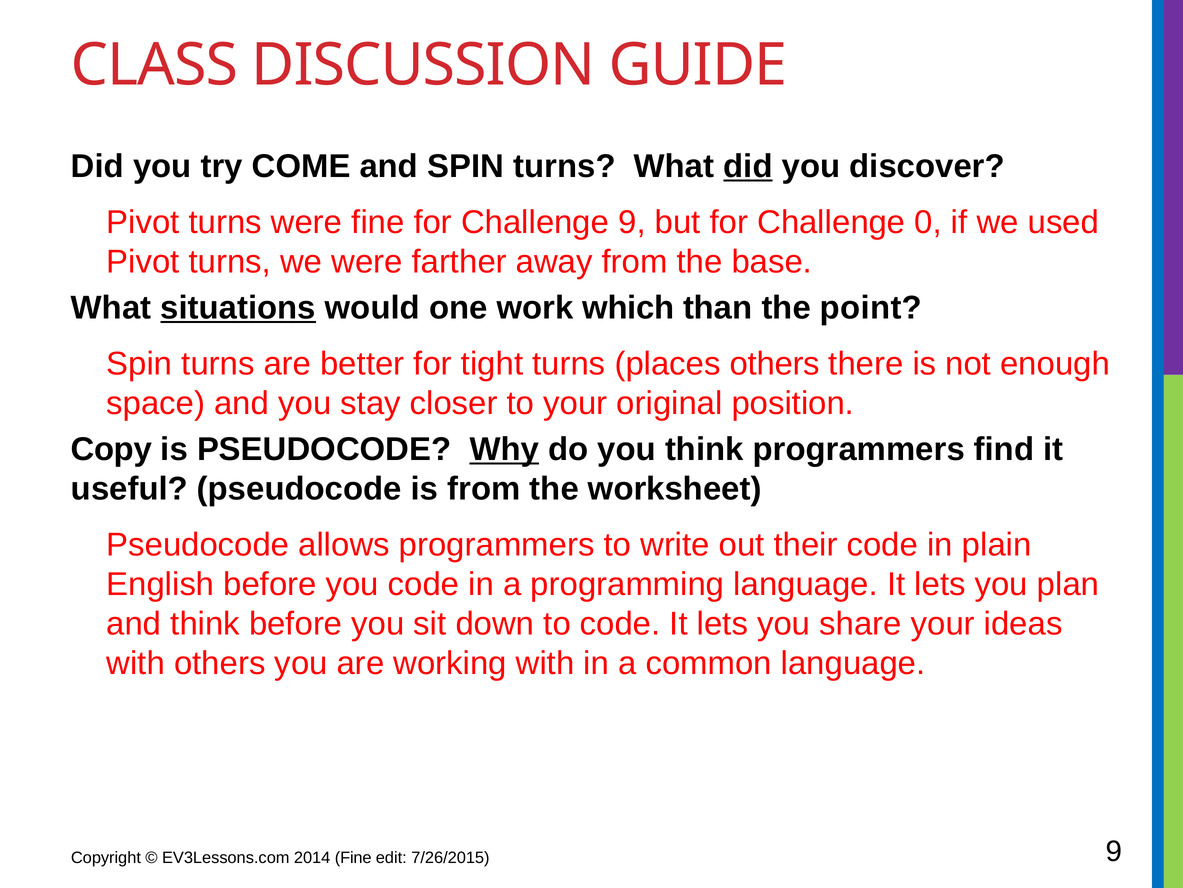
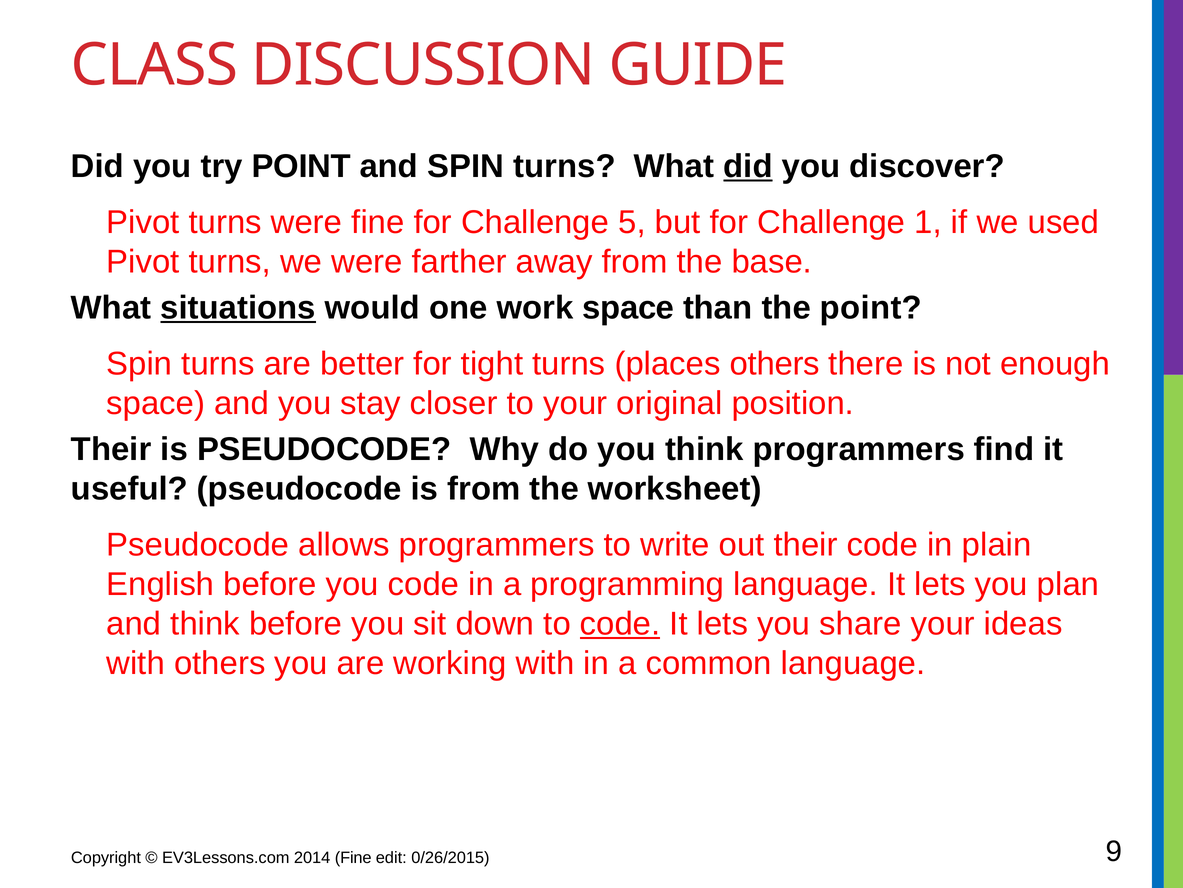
try COME: COME -> POINT (301, 166)
Challenge 9: 9 -> 5 (632, 222)
0: 0 -> 1 (928, 222)
work which: which -> space (628, 308)
Copy: Copy -> Their (111, 449)
Why underline: present -> none (504, 449)
code underline: none -> present (620, 623)
7/26/2015: 7/26/2015 -> 0/26/2015 (450, 857)
